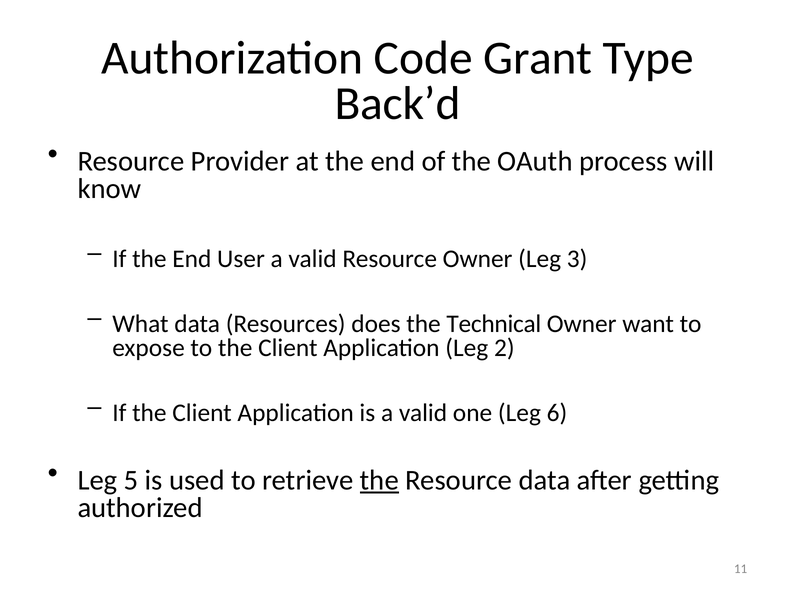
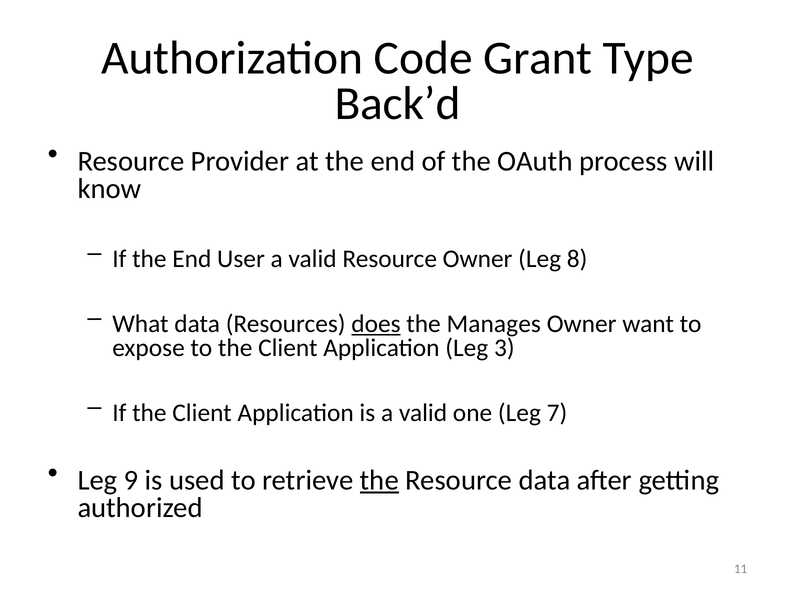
3: 3 -> 8 (577, 259)
does underline: none -> present (376, 324)
Technical: Technical -> Manages (494, 324)
2: 2 -> 3 (504, 348)
6: 6 -> 7 (557, 413)
5: 5 -> 9 (131, 480)
